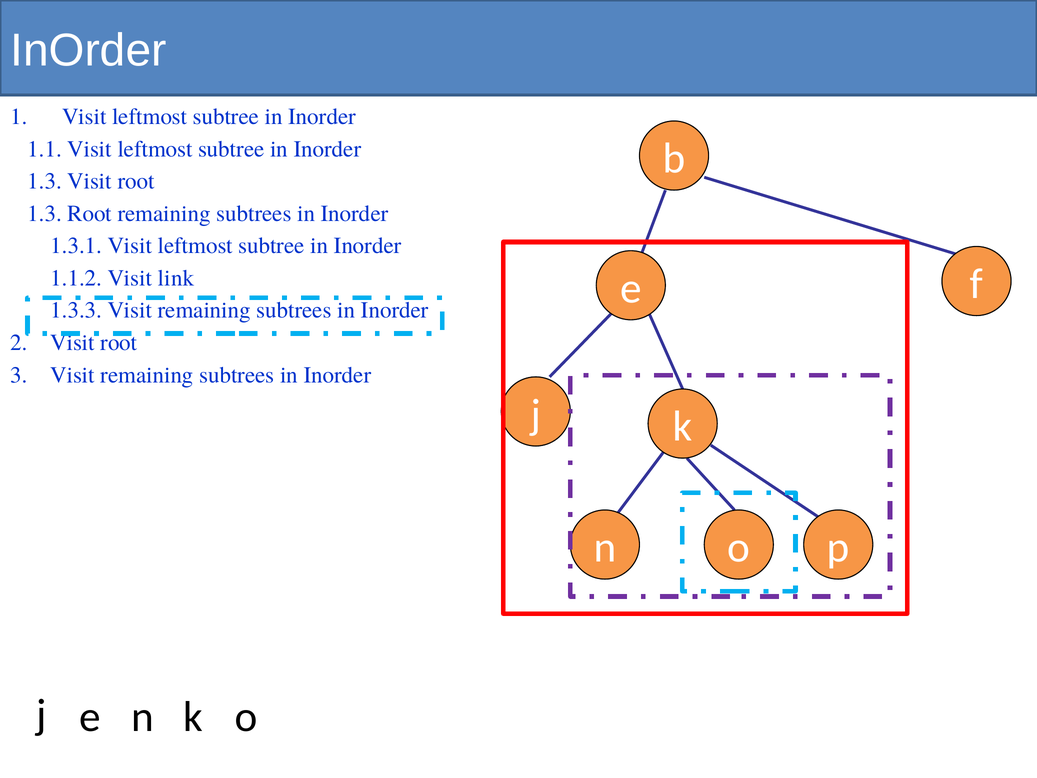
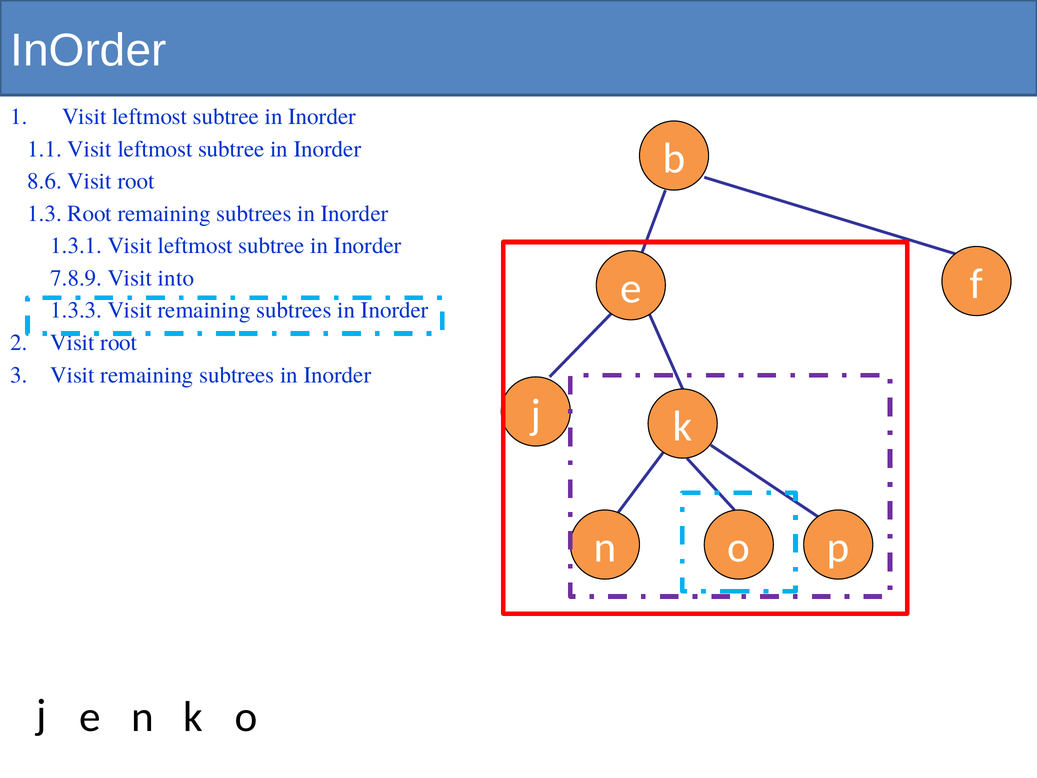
1.3: 1.3 -> 8.6 (45, 181)
1.1.2: 1.1.2 -> 7.8.9 (76, 278)
link: link -> into (176, 278)
